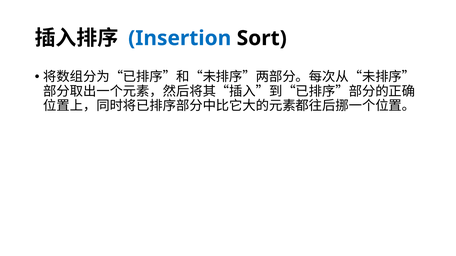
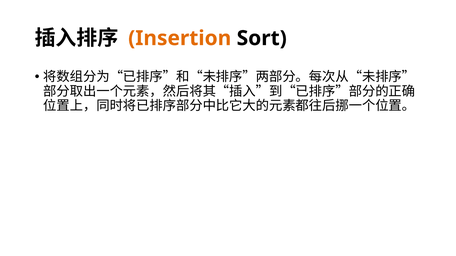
Insertion colour: blue -> orange (180, 38)
